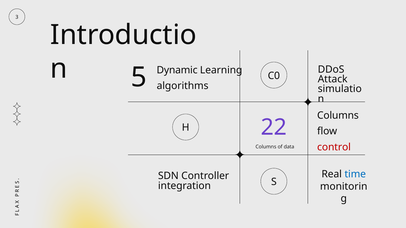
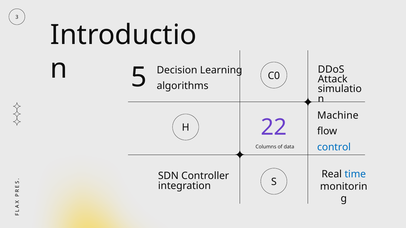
Dynamic: Dynamic -> Decision (177, 70)
Columns: Columns -> Machine (338, 116)
control colour: red -> blue (334, 147)
